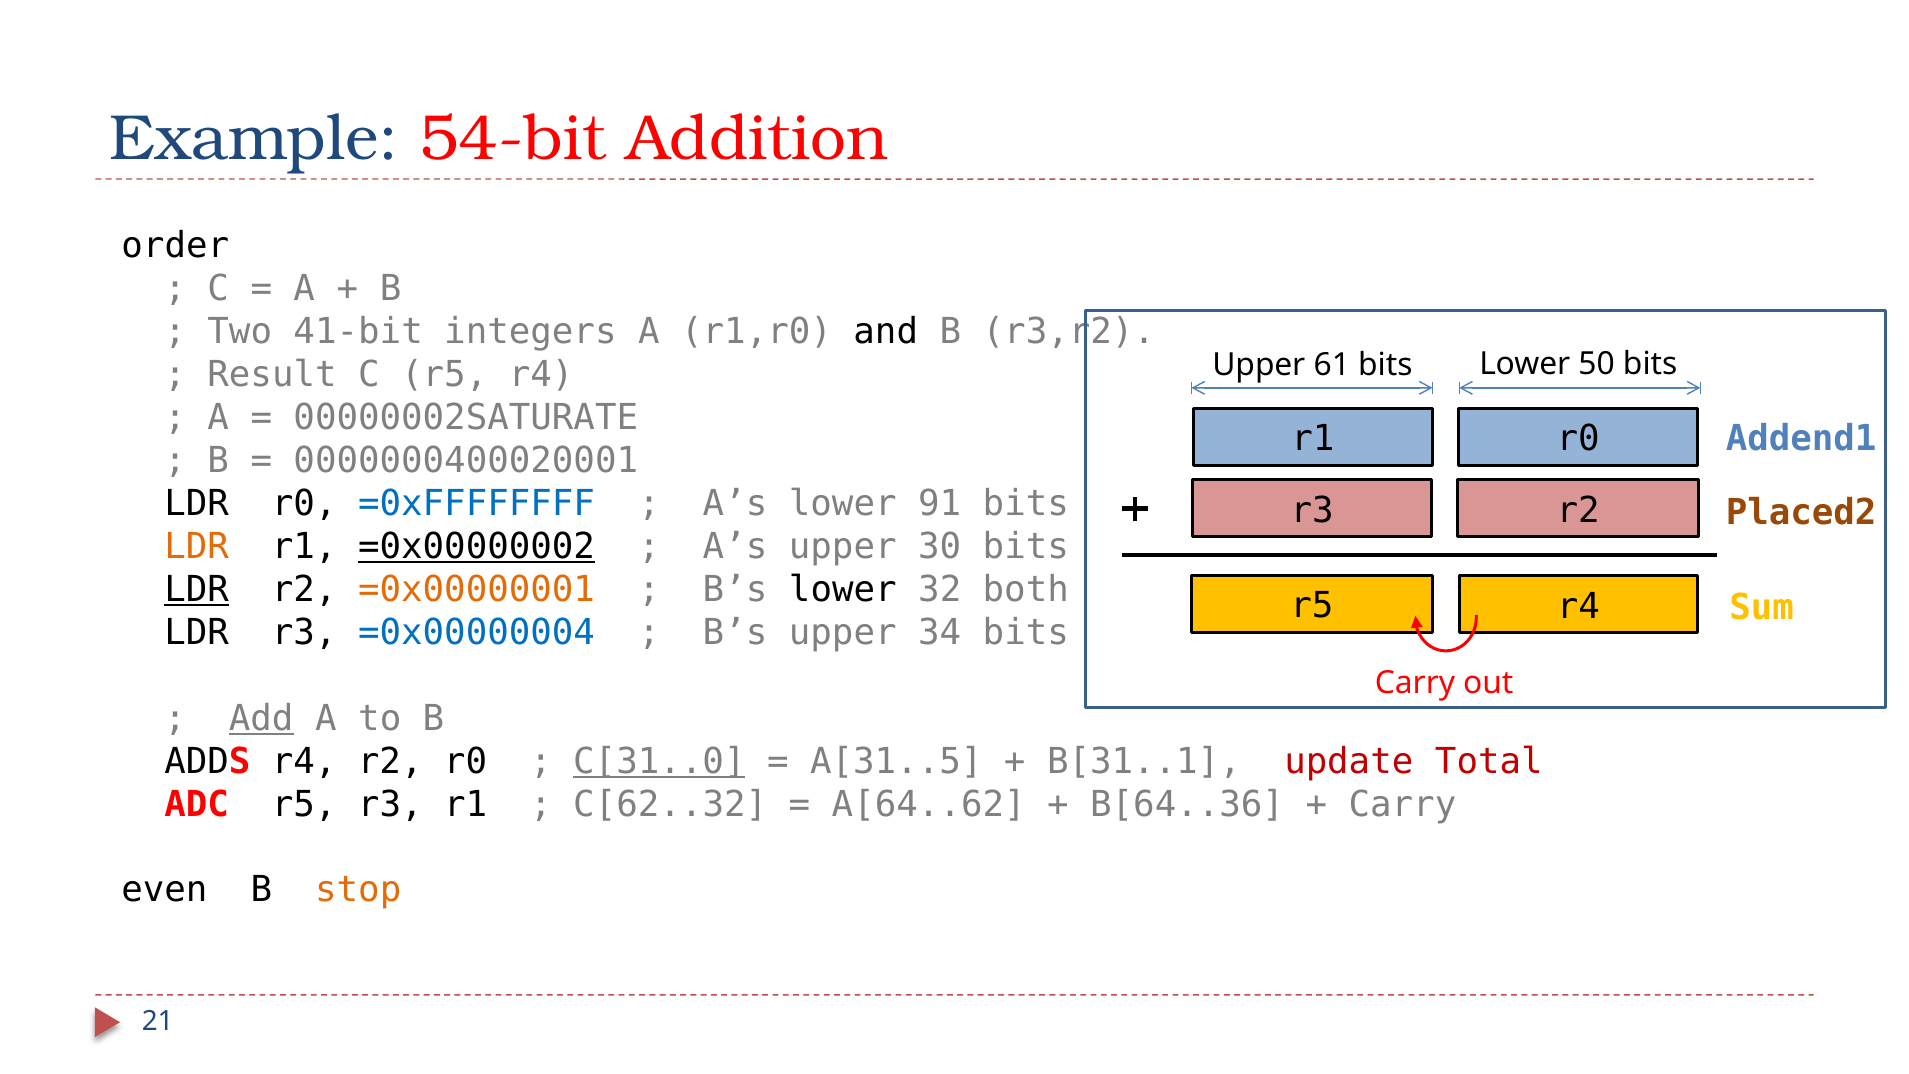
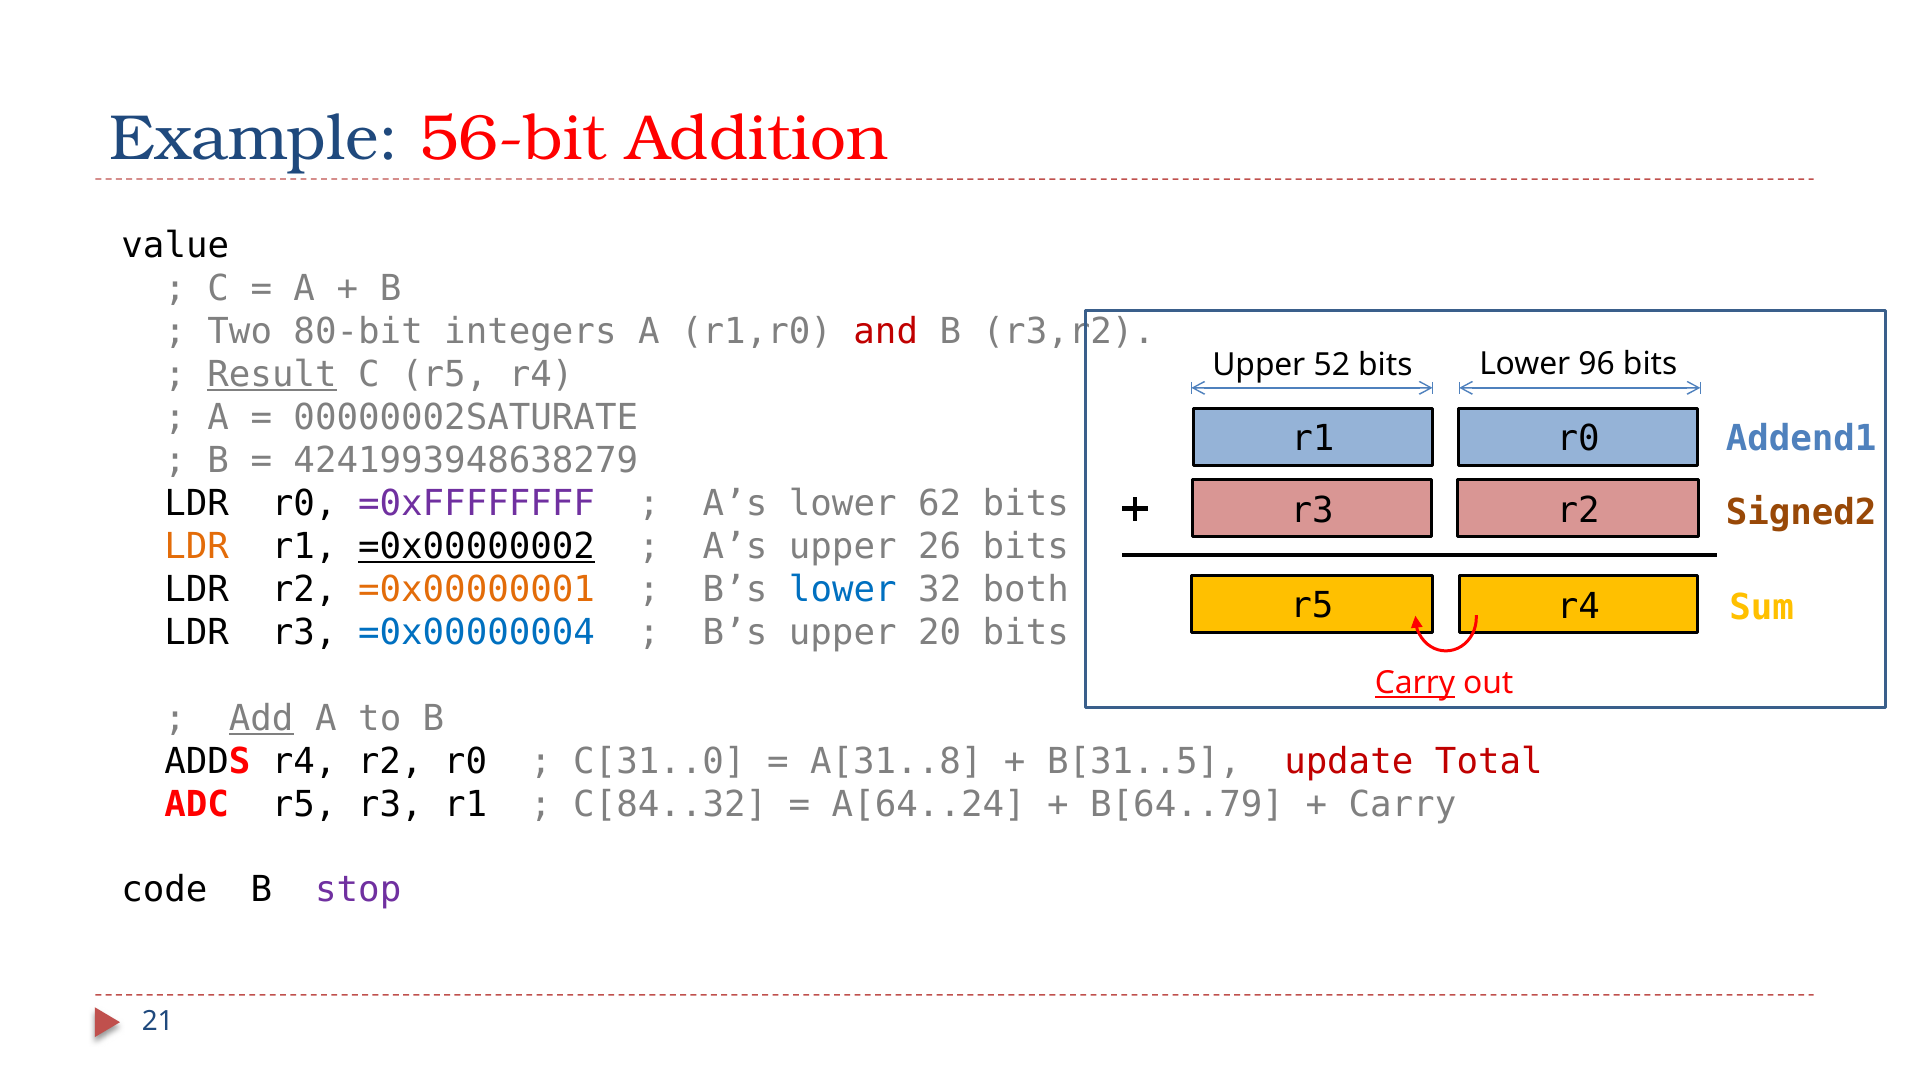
54-bit: 54-bit -> 56-bit (513, 138)
order: order -> value (175, 246)
41-bit: 41-bit -> 80-bit (358, 332)
and colour: black -> red (886, 332)
61: 61 -> 52 (1332, 365)
50: 50 -> 96 (1597, 364)
Result underline: none -> present (272, 375)
0000000400020001: 0000000400020001 -> 4241993948638279 (466, 460)
=0xFFFFFFFF colour: blue -> purple (477, 503)
91: 91 -> 62 (940, 503)
Placed2: Placed2 -> Signed2 (1801, 513)
30: 30 -> 26 (940, 546)
LDR underline: present -> none (197, 589)
lower colour: black -> blue (843, 589)
34: 34 -> 20 (940, 632)
Carry underline: none -> present (1415, 683)
C[31..0 underline: present -> none (659, 761)
A[31..5: A[31..5 -> A[31..8 (896, 761)
B[31..1: B[31..1 -> B[31..5 (1144, 761)
C[62..32: C[62..32 -> C[84..32 (670, 804)
A[64..62: A[64..62 -> A[64..24 (929, 804)
B[64..36: B[64..36 -> B[64..79 (1187, 804)
even: even -> code (164, 890)
stop colour: orange -> purple (358, 890)
